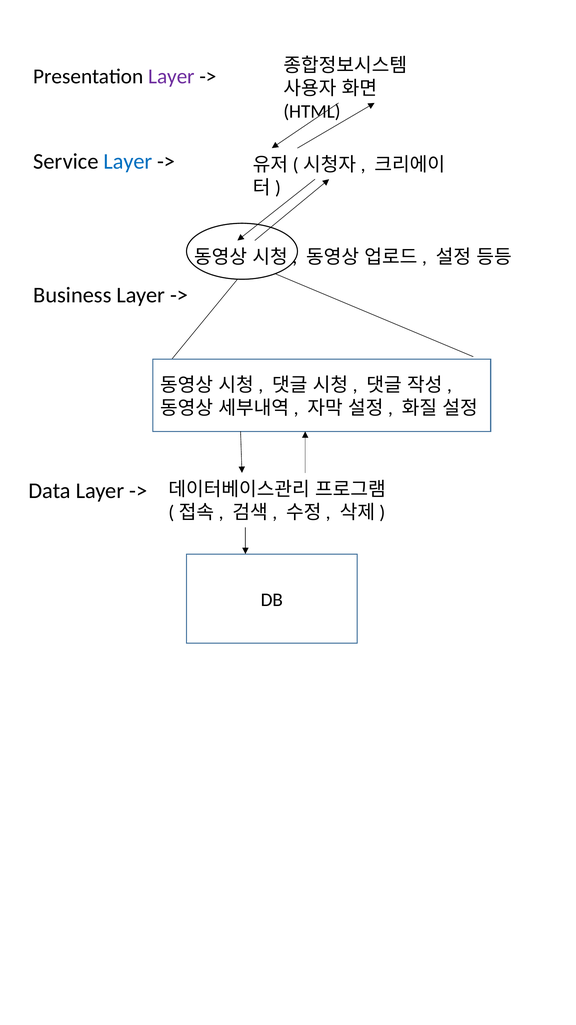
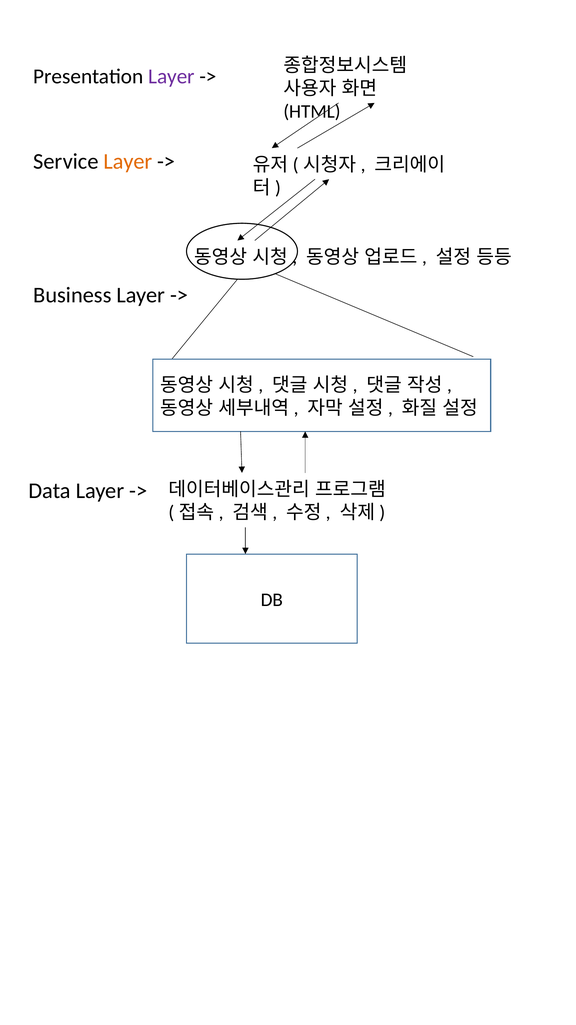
Layer colour: blue -> orange (128, 161)
